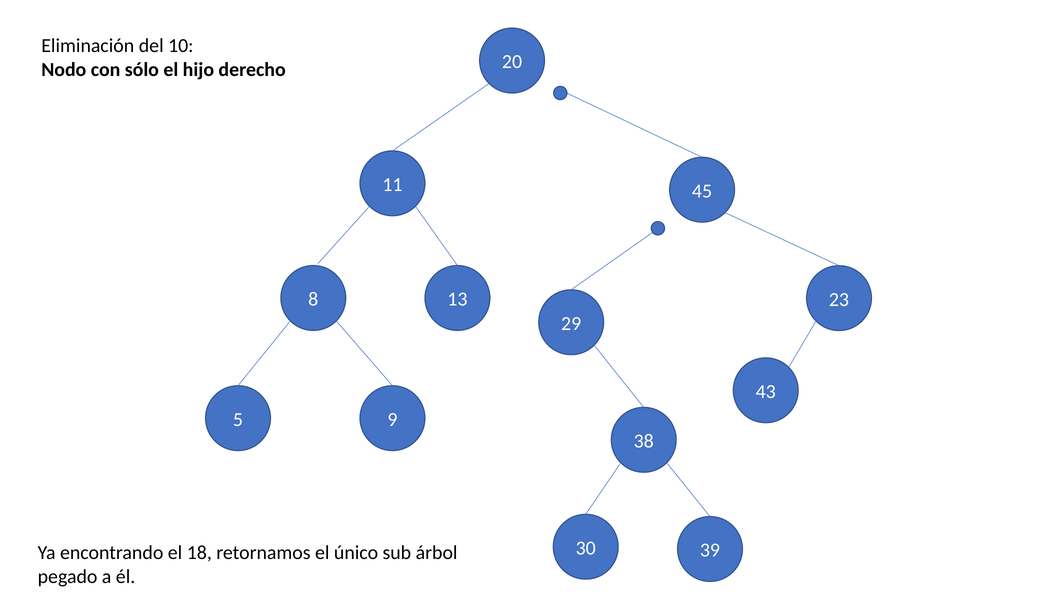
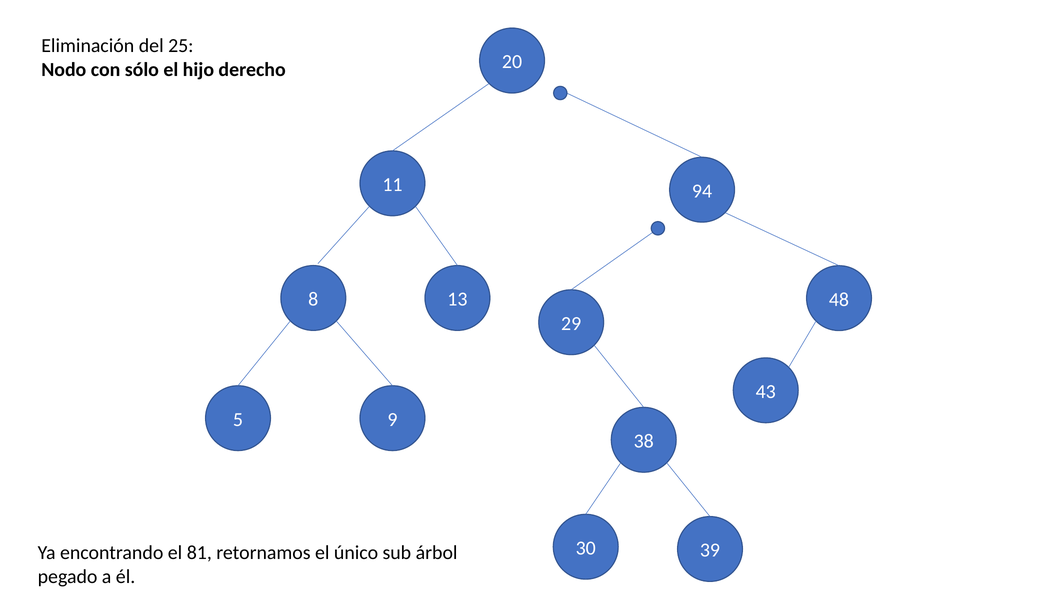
10: 10 -> 25 (181, 46)
45: 45 -> 94 (702, 191)
23: 23 -> 48 (839, 300)
18: 18 -> 81 (199, 553)
